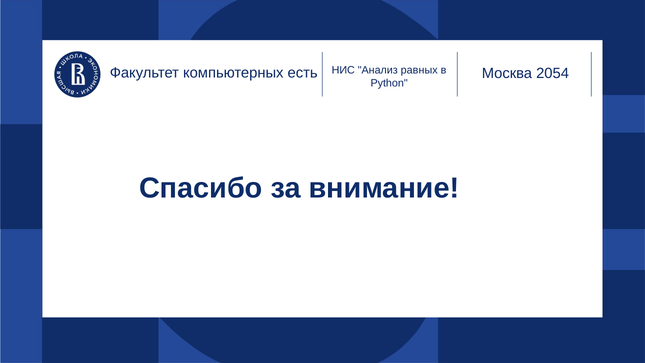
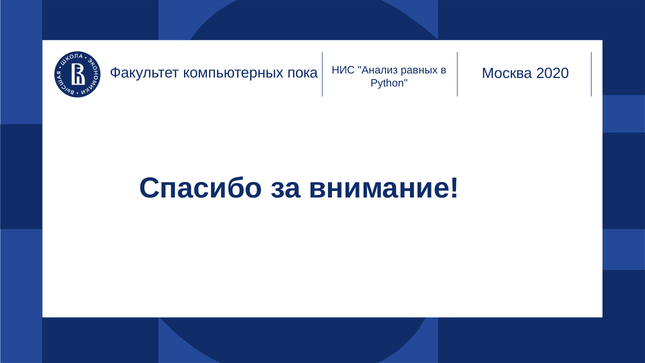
есть: есть -> пока (303, 73)
2054: 2054 -> 2020 (553, 73)
